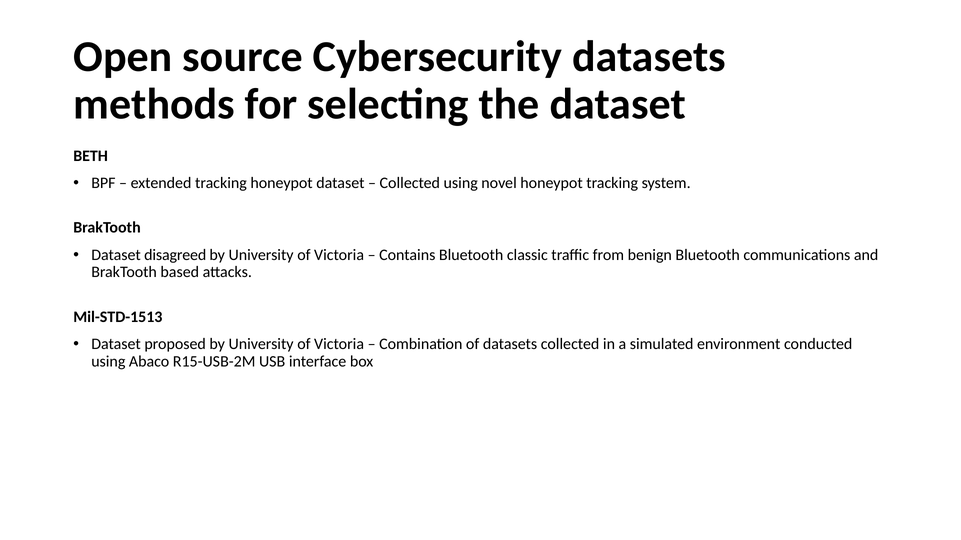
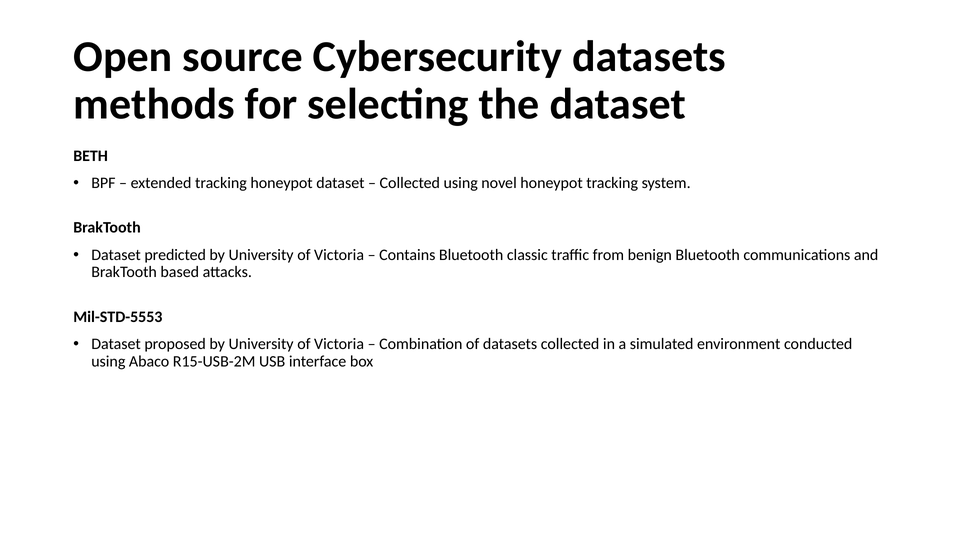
disagreed: disagreed -> predicted (175, 255)
Mil-STD-1513: Mil-STD-1513 -> Mil-STD-5553 (118, 317)
